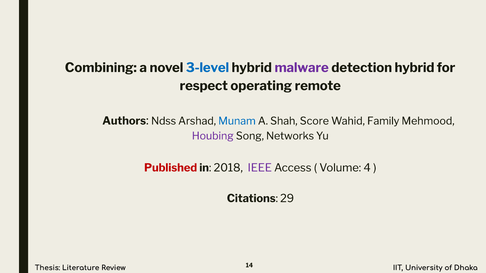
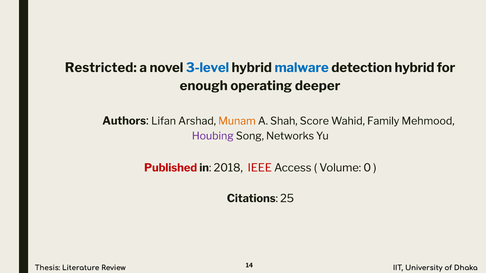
Combining: Combining -> Restricted (101, 68)
malware colour: purple -> blue (302, 68)
respect: respect -> enough (204, 86)
remote: remote -> deeper (318, 86)
Ndss: Ndss -> Lifan (164, 121)
Munam colour: blue -> orange (237, 121)
IEEE colour: purple -> red (260, 168)
4: 4 -> 0 (367, 168)
29: 29 -> 25 (287, 199)
